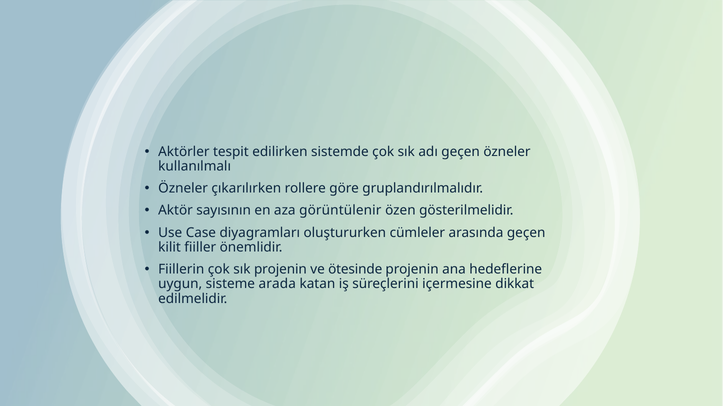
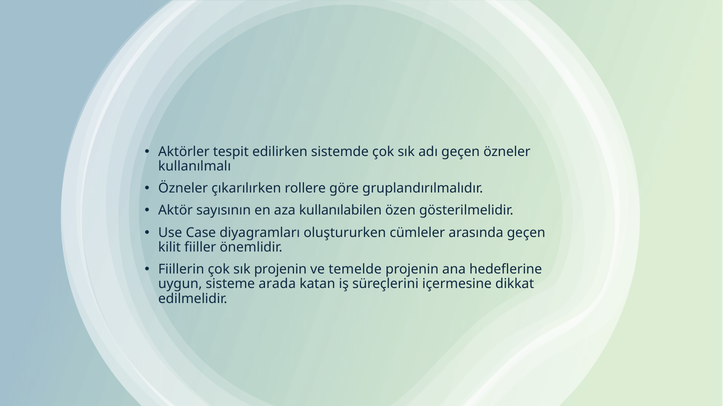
görüntülenir: görüntülenir -> kullanılabilen (340, 211)
ötesinde: ötesinde -> temelde (355, 270)
